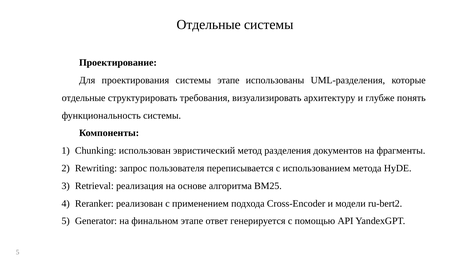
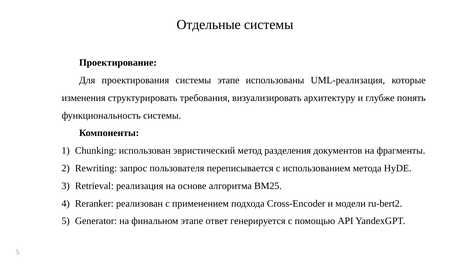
UML-разделения: UML-разделения -> UML-реализация (348, 80)
отдельные: отдельные -> изменения (84, 98)
